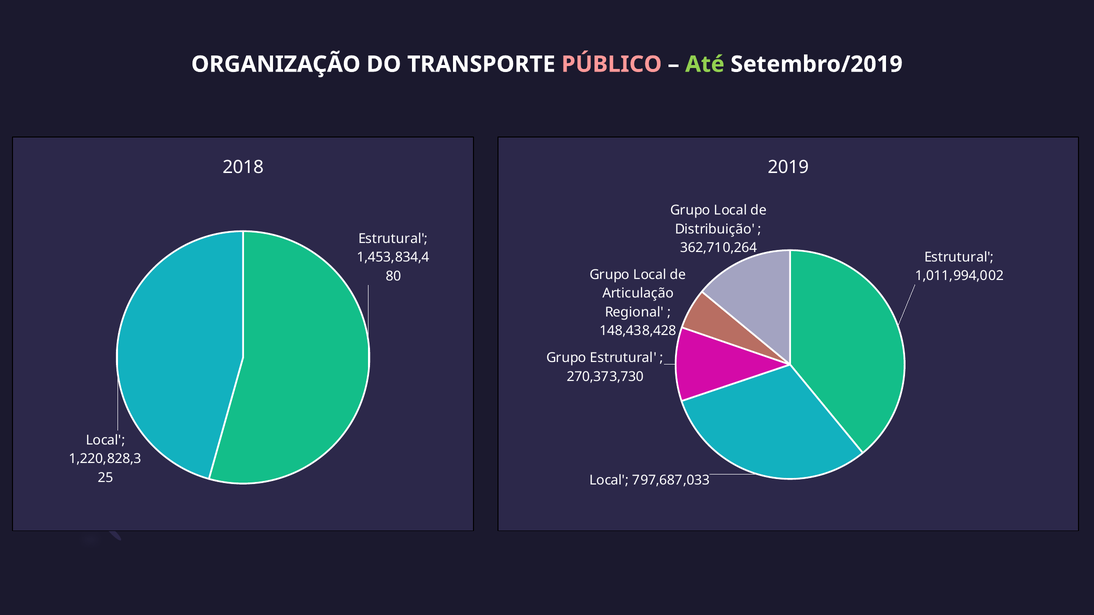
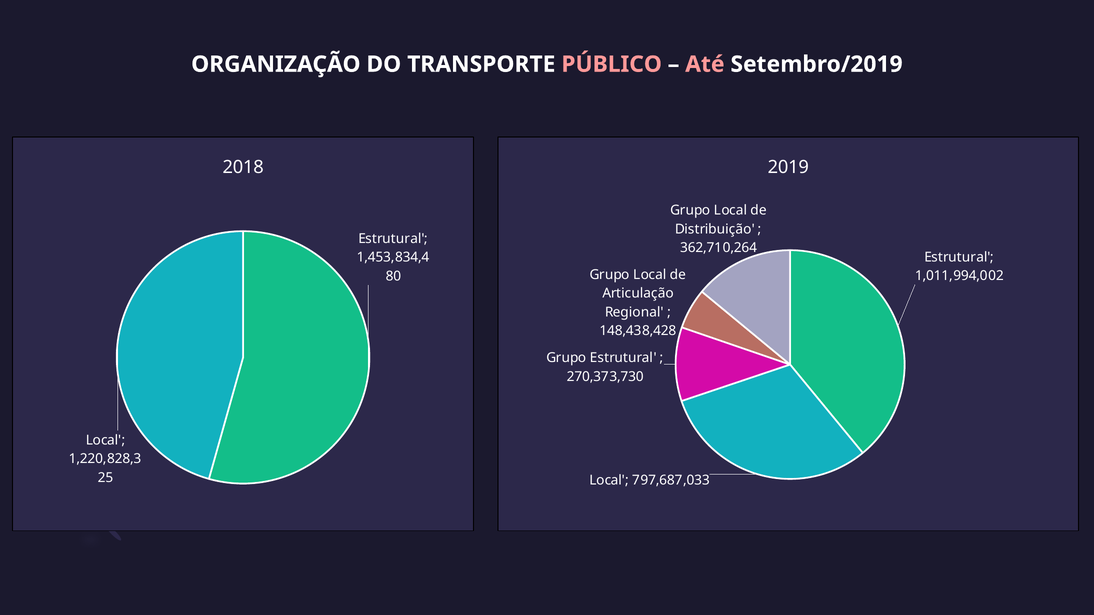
Até colour: light green -> pink (705, 64)
